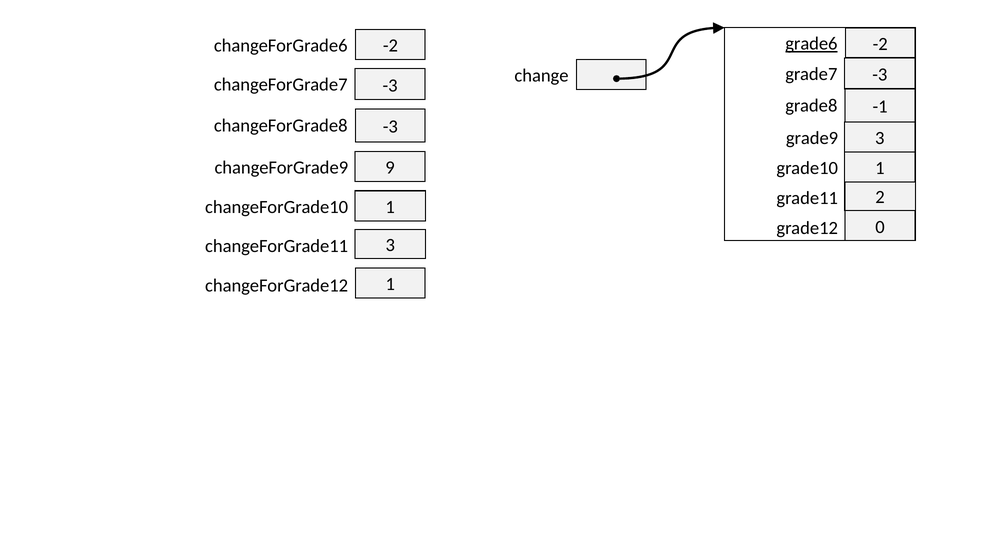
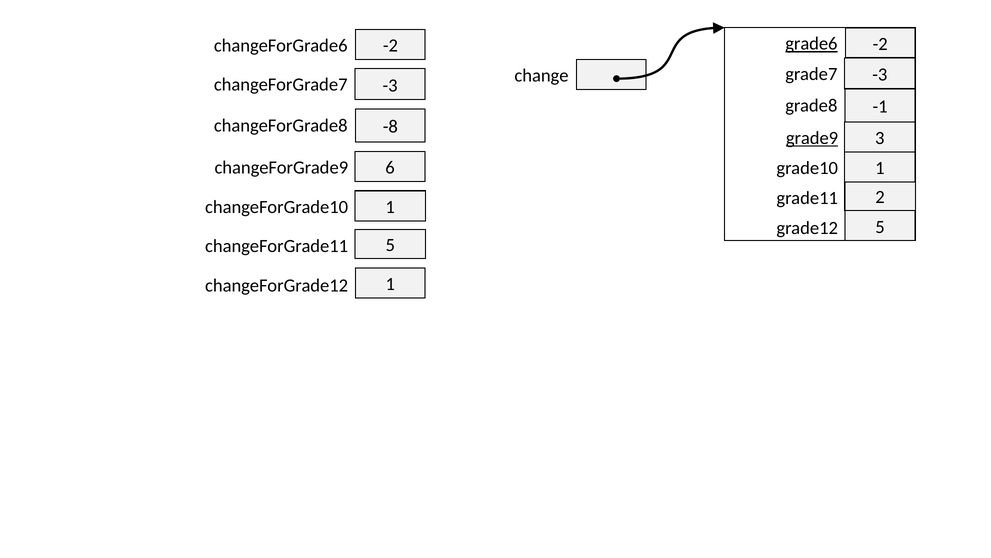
changeForGrade8 -3: -3 -> -8 (390, 127)
grade9 underline: none -> present (812, 138)
9: 9 -> 6 (390, 168)
grade12 0: 0 -> 5 (880, 227)
changeForGrade11 3: 3 -> 5 (390, 245)
